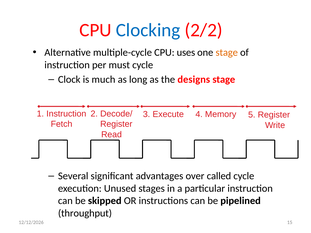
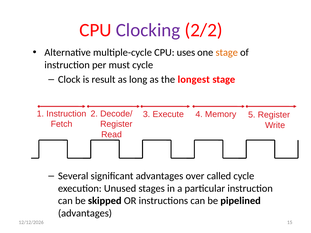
Clocking colour: blue -> purple (148, 30)
much: much -> result (104, 80)
designs: designs -> longest (194, 80)
throughput: throughput -> advantages (85, 213)
